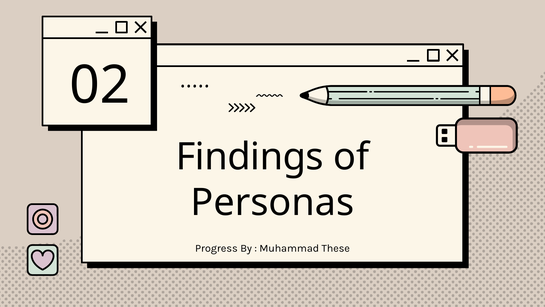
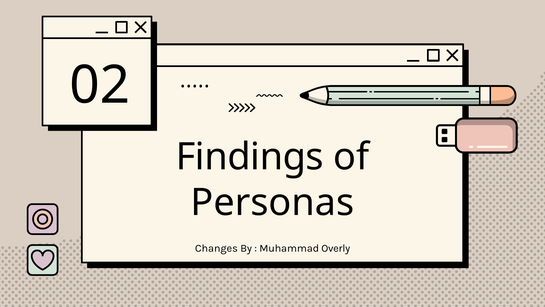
Progress: Progress -> Changes (216, 248)
These: These -> Overly (336, 248)
